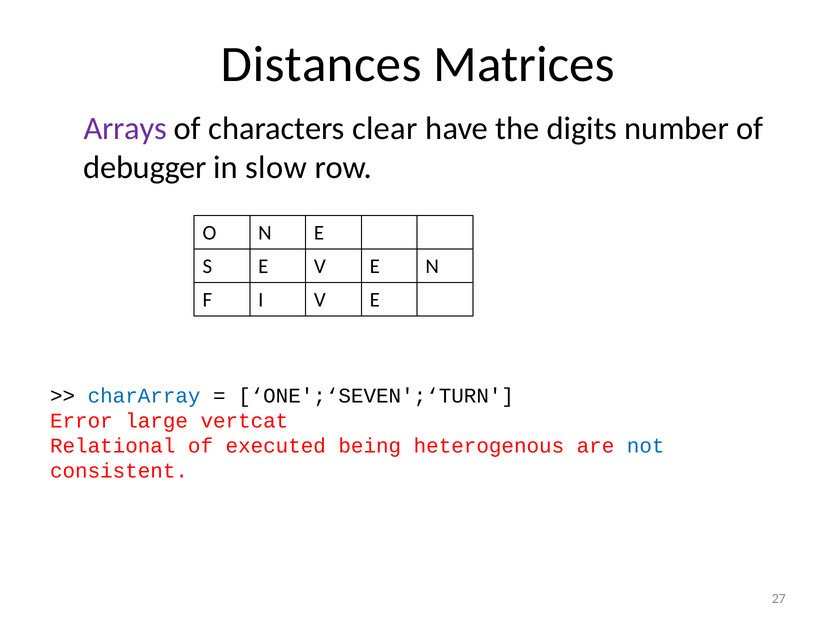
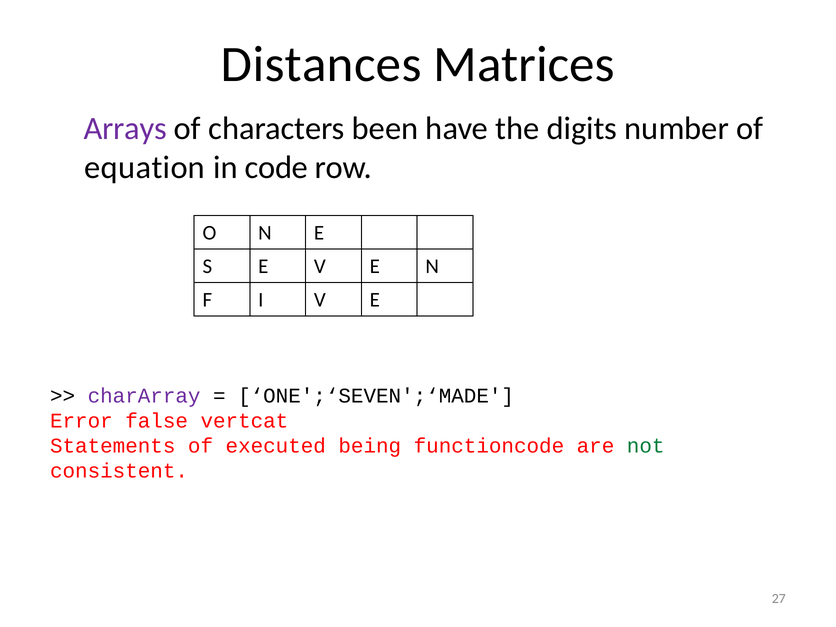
clear: clear -> been (385, 129)
debugger: debugger -> equation (145, 168)
slow: slow -> code (276, 168)
charArray colour: blue -> purple (144, 396)
ONE';‘SEVEN';‘TURN: ONE';‘SEVEN';‘TURN -> ONE';‘SEVEN';‘MADE (376, 396)
large: large -> false (157, 421)
Relational: Relational -> Statements (113, 446)
heterogenous: heterogenous -> functioncode (489, 446)
not colour: blue -> green (646, 446)
